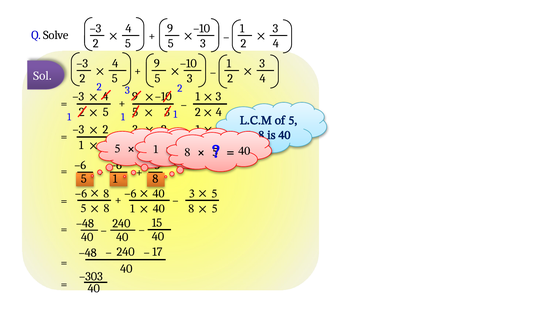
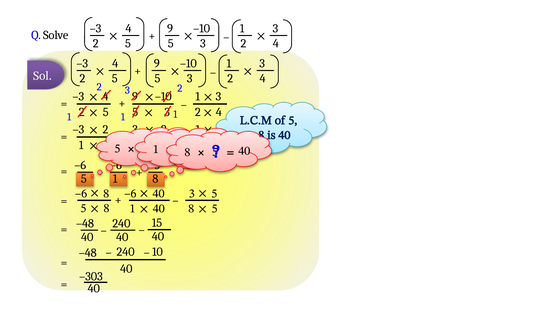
17: 17 -> 10 (157, 252)
